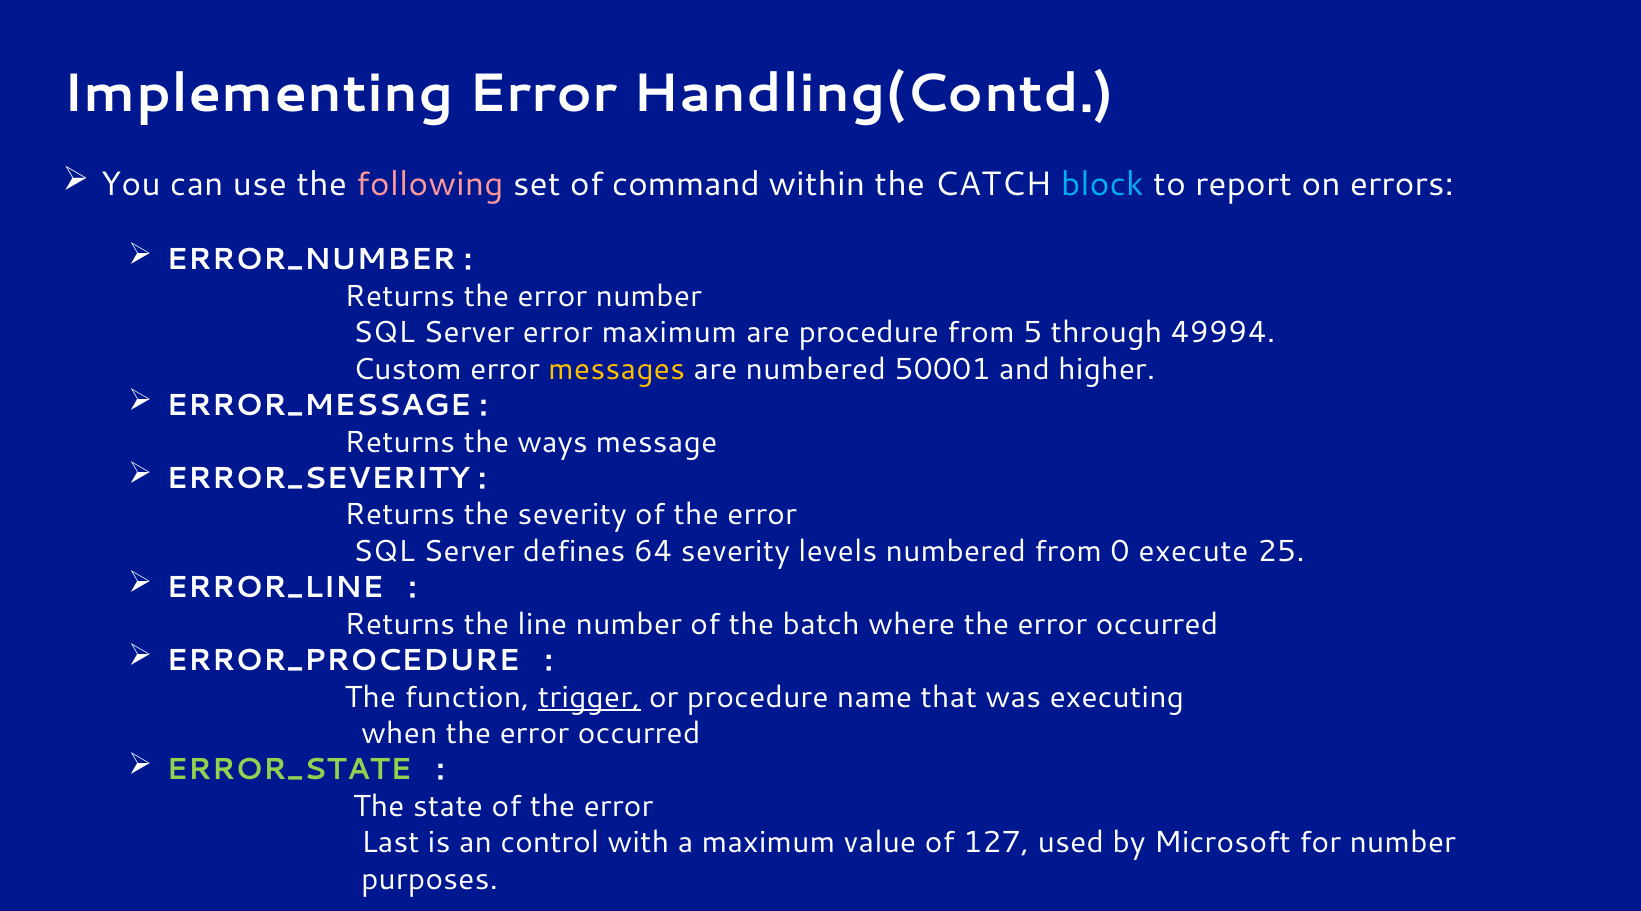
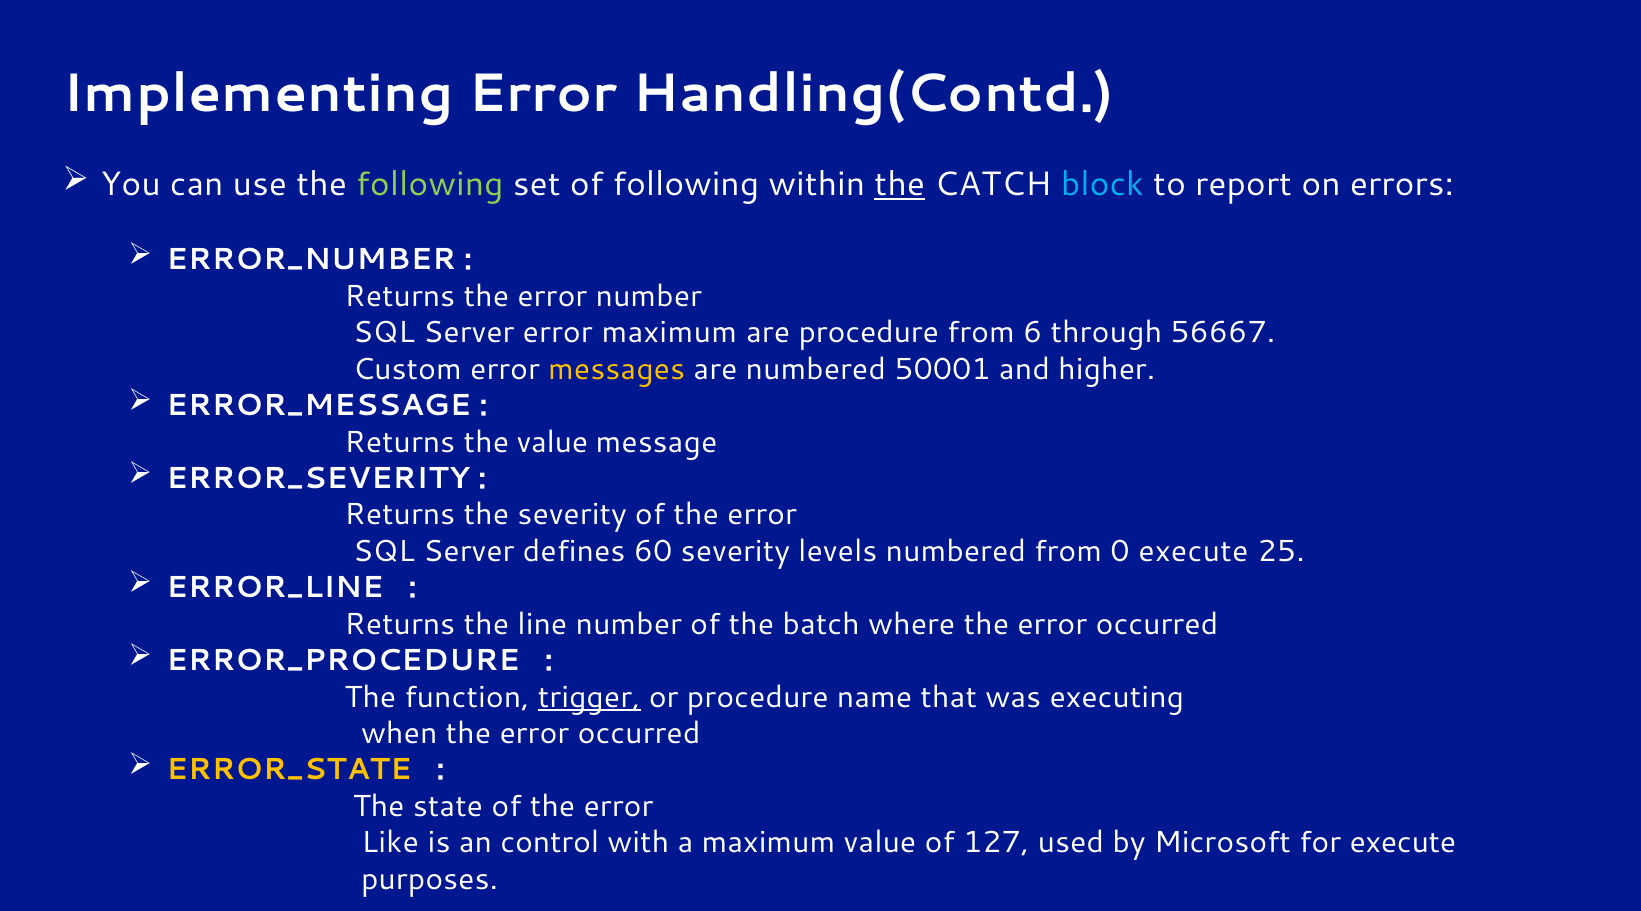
following colour: pink -> light green (430, 185)
of command: command -> following (686, 185)
the underline: none -> present (900, 185)
5: 5 -> 6 (1033, 333)
49994: 49994 -> 56667 (1223, 333)
the ways: ways -> value (552, 442)
64: 64 -> 60 (653, 552)
ERROR_STATE colour: light green -> yellow (289, 771)
Last: Last -> Like (390, 843)
for number: number -> execute (1403, 843)
